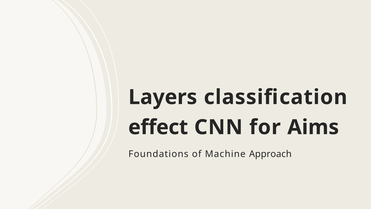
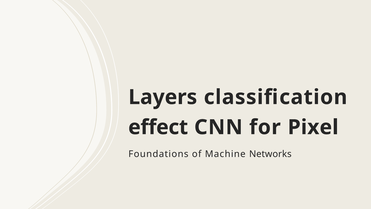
Aims: Aims -> Pixel (313, 127)
Approach: Approach -> Networks (270, 154)
